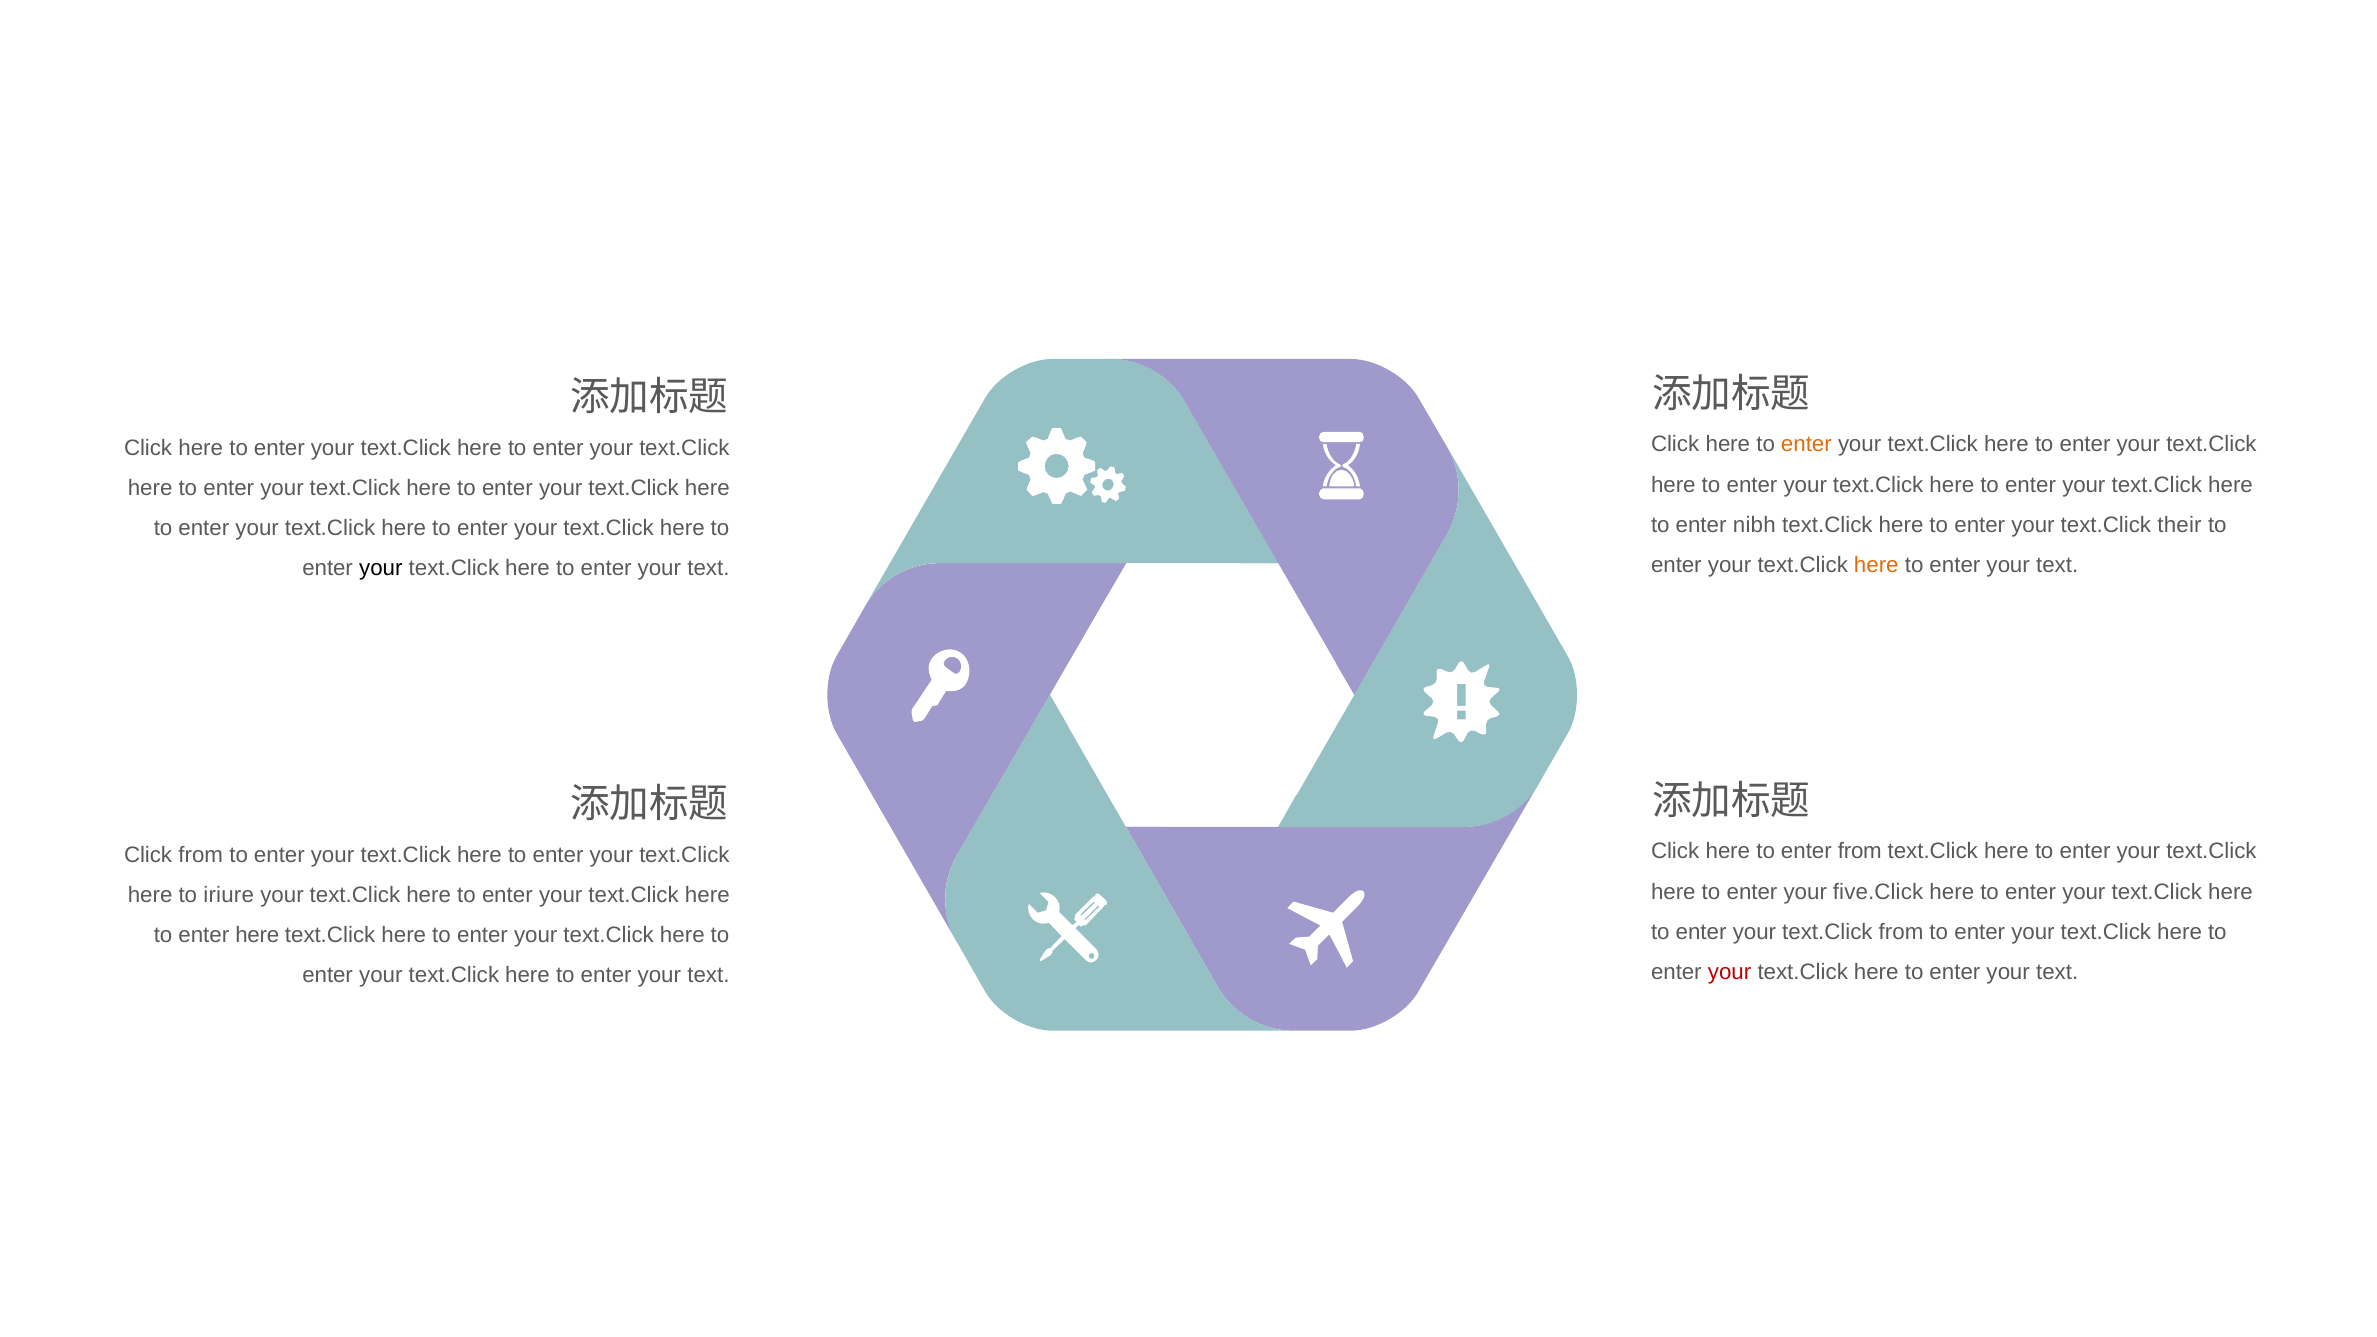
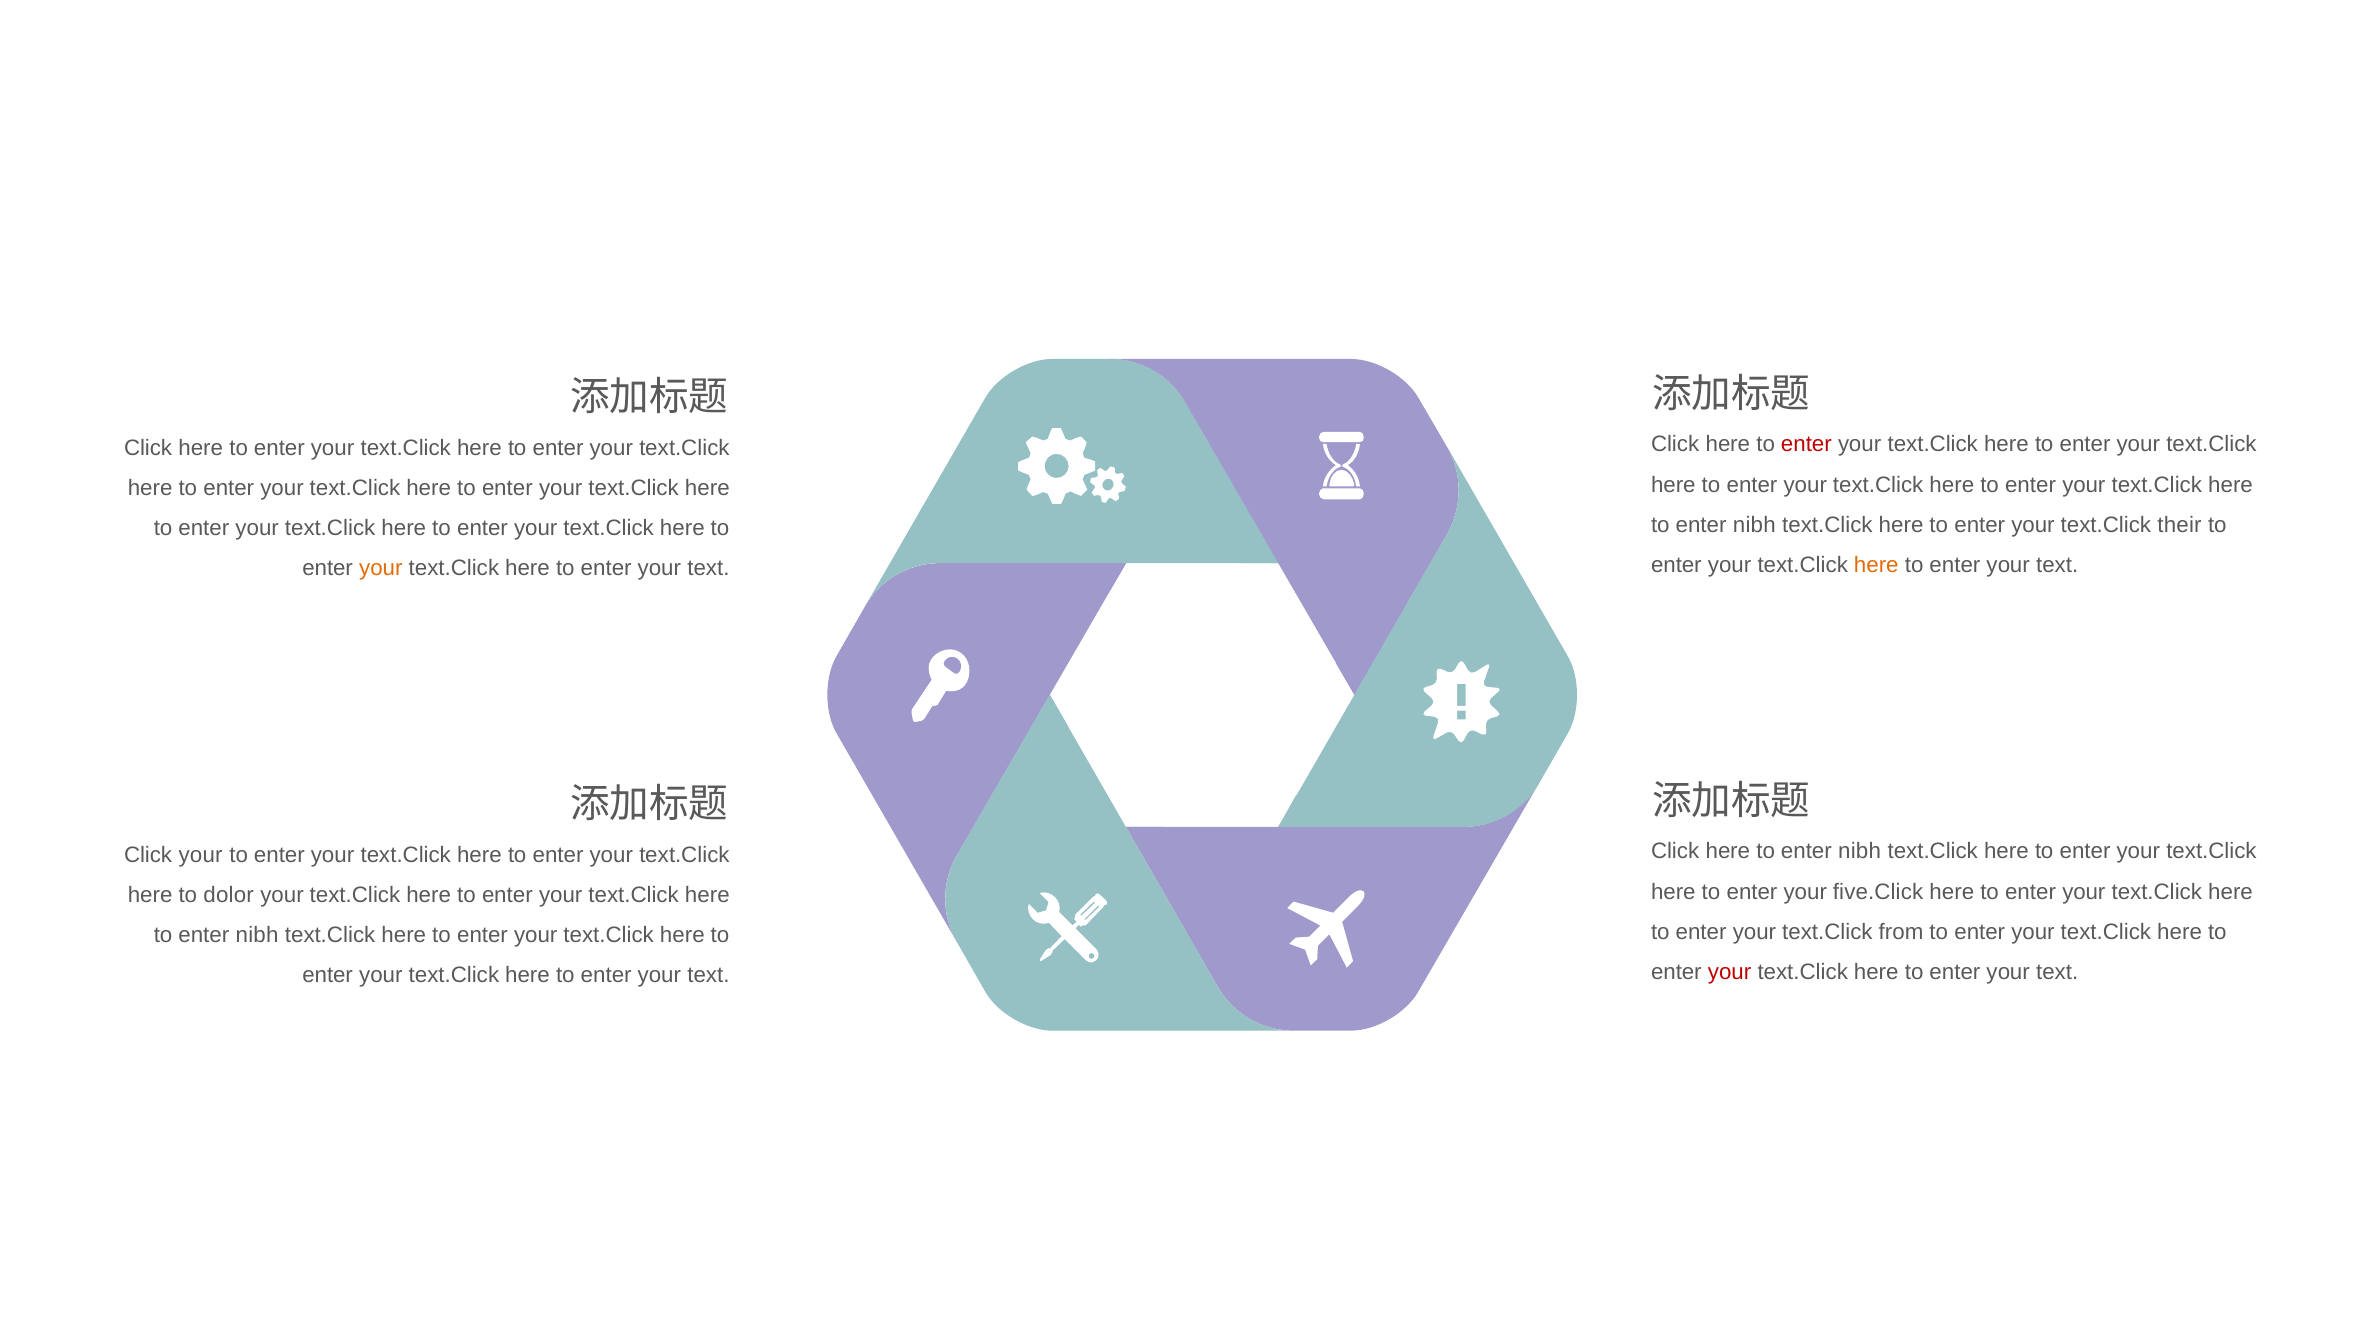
enter colour: orange -> red (1806, 445)
your colour: black -> orange (381, 569)
from: from -> nibh (1860, 852)
Click from: from -> your (201, 855)
iriure: iriure -> dolor (229, 895)
here: here -> nibh (257, 935)
